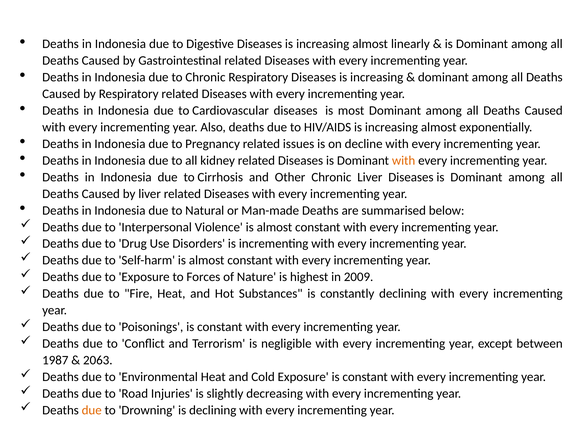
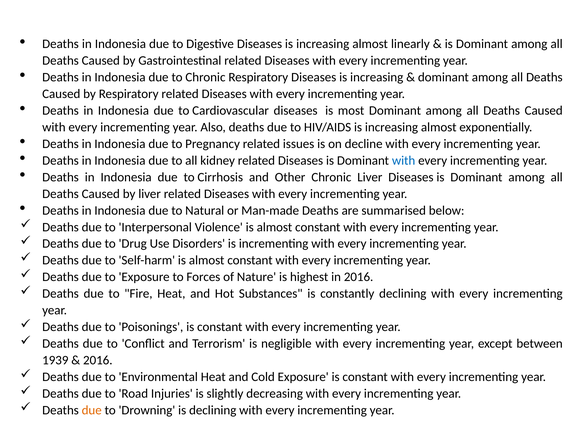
with colour: orange -> blue (404, 160)
in 2009: 2009 -> 2016 (359, 277)
1987: 1987 -> 1939 (55, 360)
2063: 2063 -> 2016 (98, 360)
